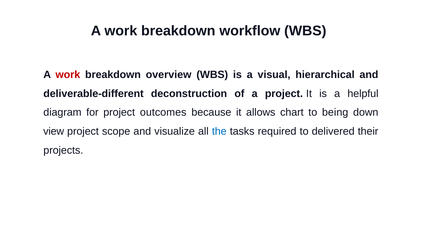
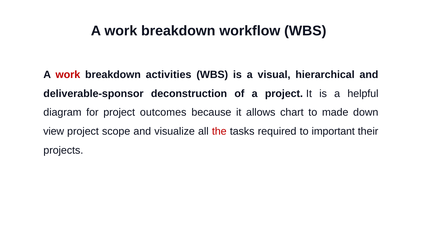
overview: overview -> activities (169, 75)
deliverable-different: deliverable-different -> deliverable-sponsor (93, 94)
being: being -> made (335, 113)
the colour: blue -> red (219, 132)
delivered: delivered -> important (333, 132)
